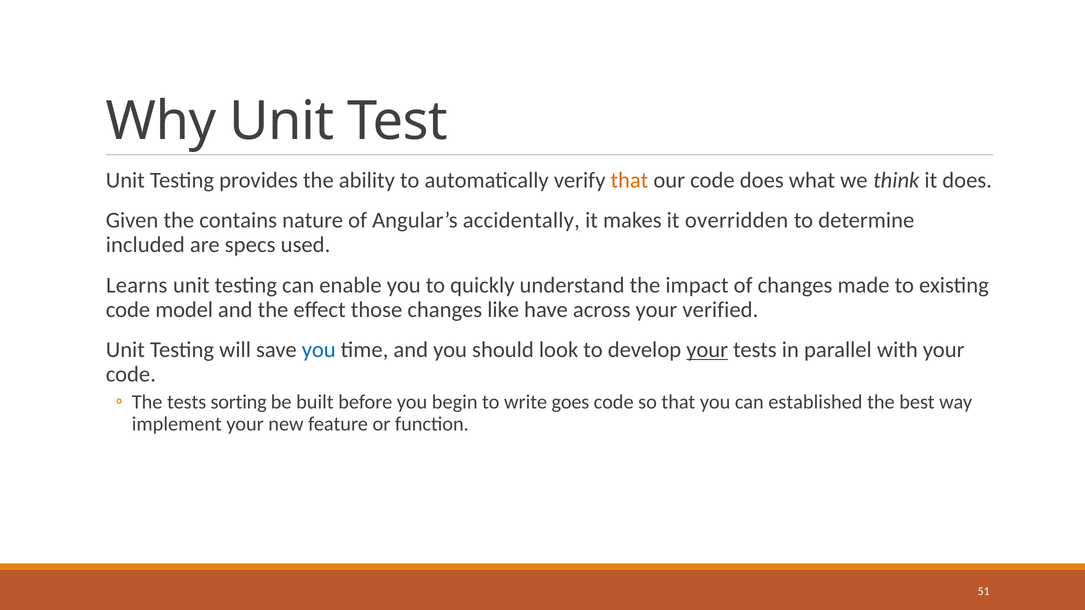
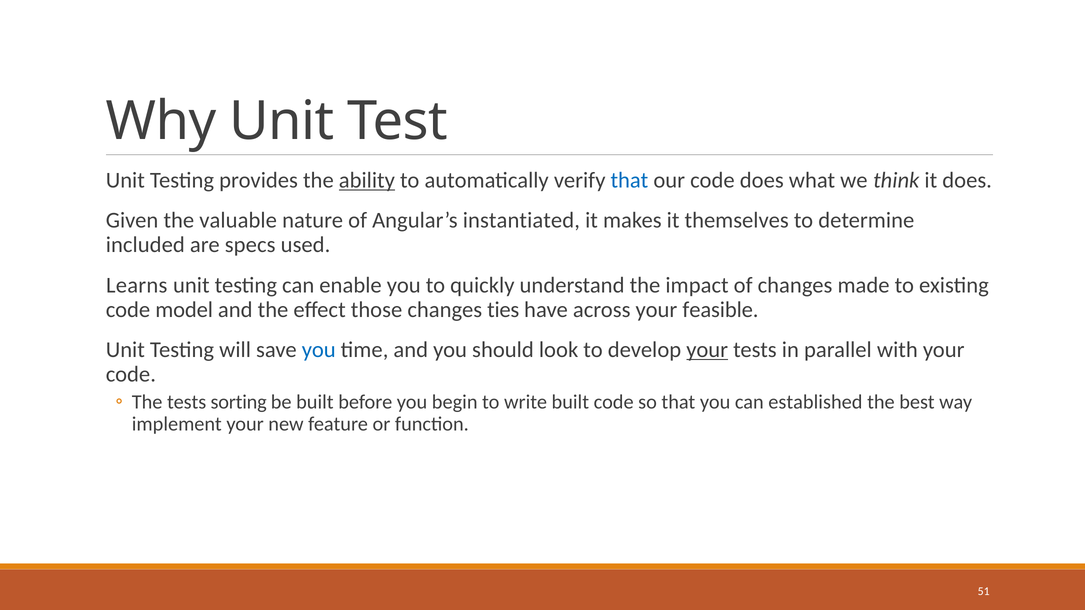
ability underline: none -> present (367, 180)
that colour: orange -> blue (629, 180)
contains: contains -> valuable (238, 221)
accidentally: accidentally -> instantiated (521, 221)
overridden: overridden -> themselves (737, 221)
like: like -> ties (503, 310)
verified: verified -> feasible (720, 310)
write goes: goes -> built (570, 402)
